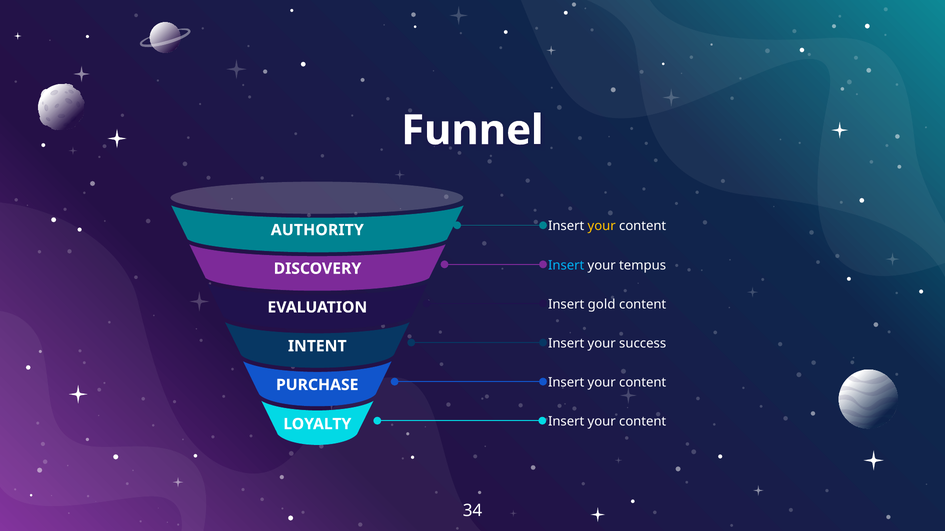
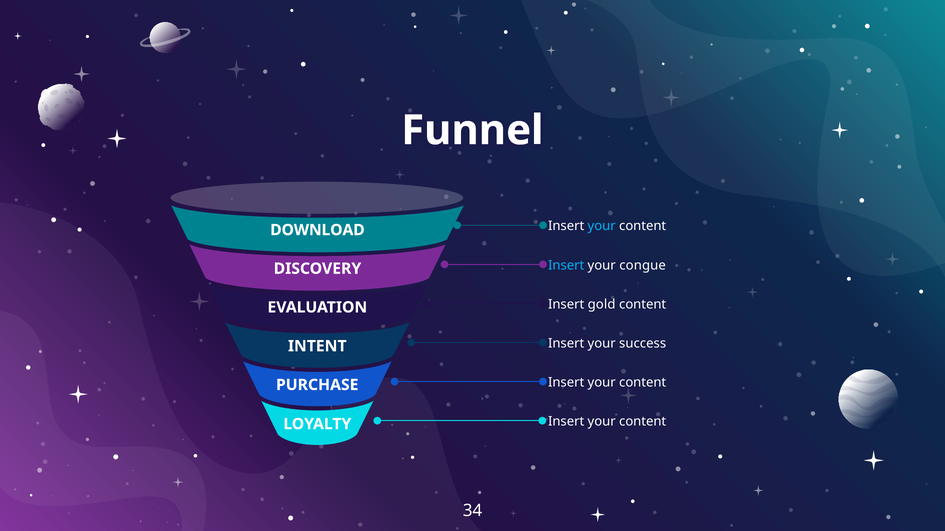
your colour: yellow -> light blue (602, 226)
AUTHORITY: AUTHORITY -> DOWNLOAD (317, 230)
tempus: tempus -> congue (643, 266)
